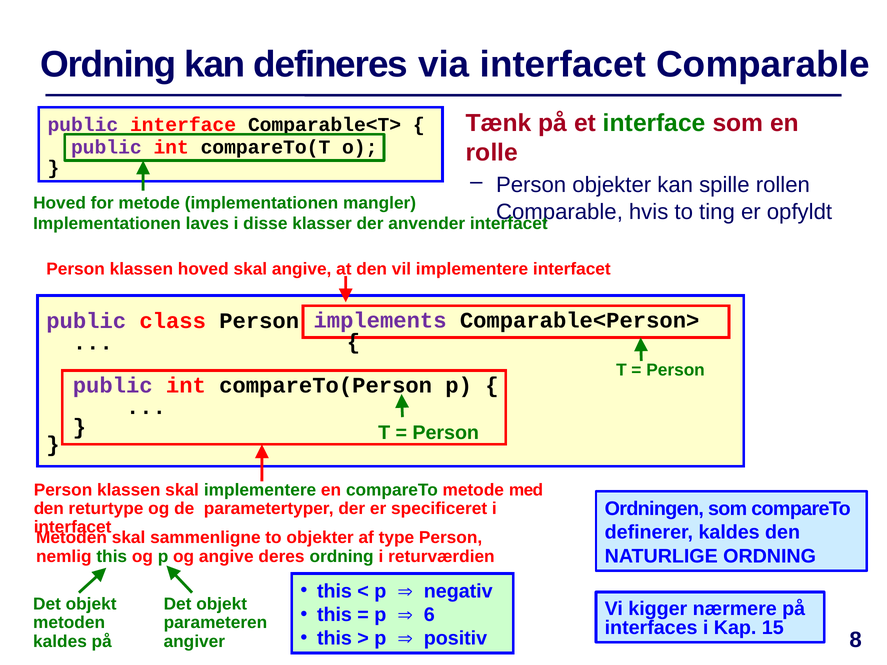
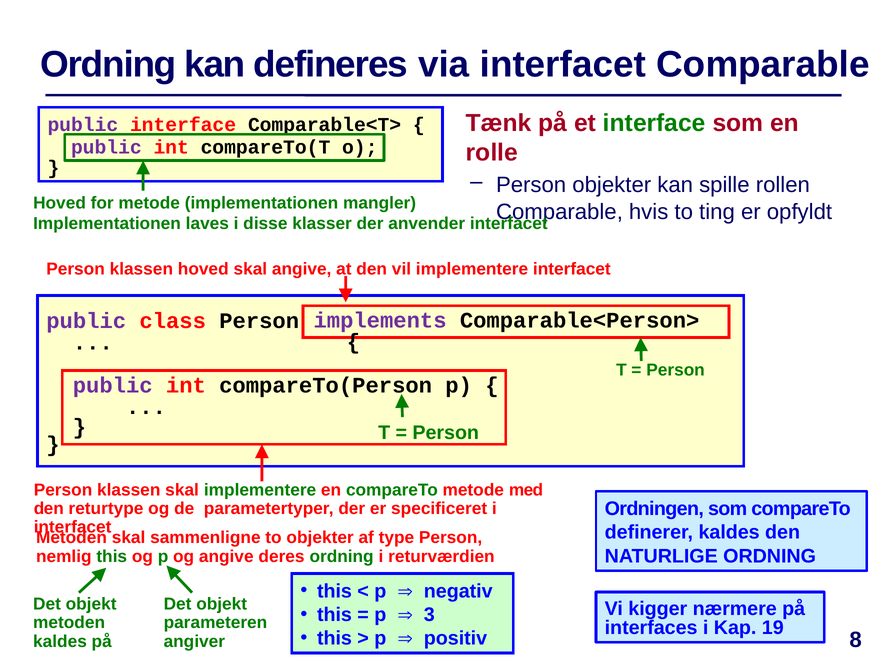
6: 6 -> 3 (429, 615)
15: 15 -> 19 (773, 628)
